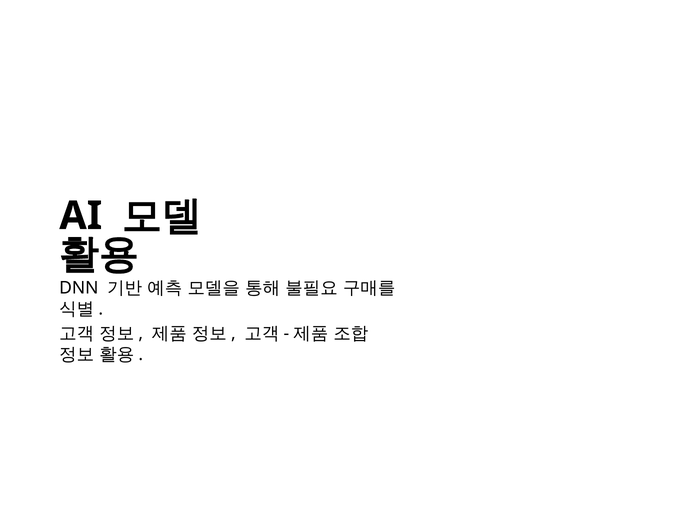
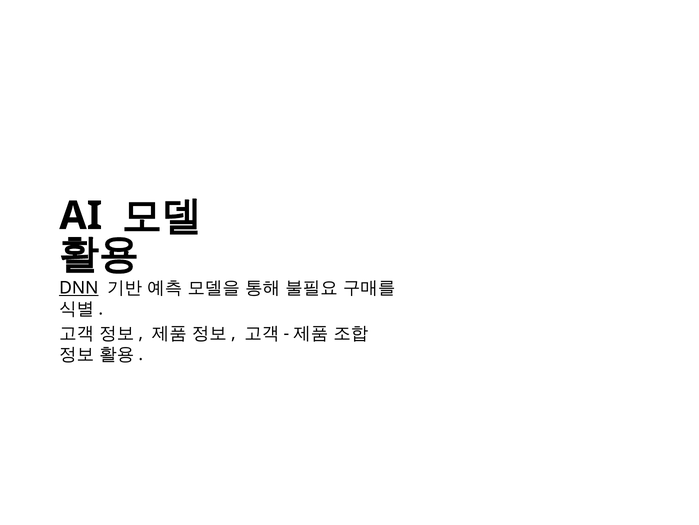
DNN underline: none -> present (79, 288)
